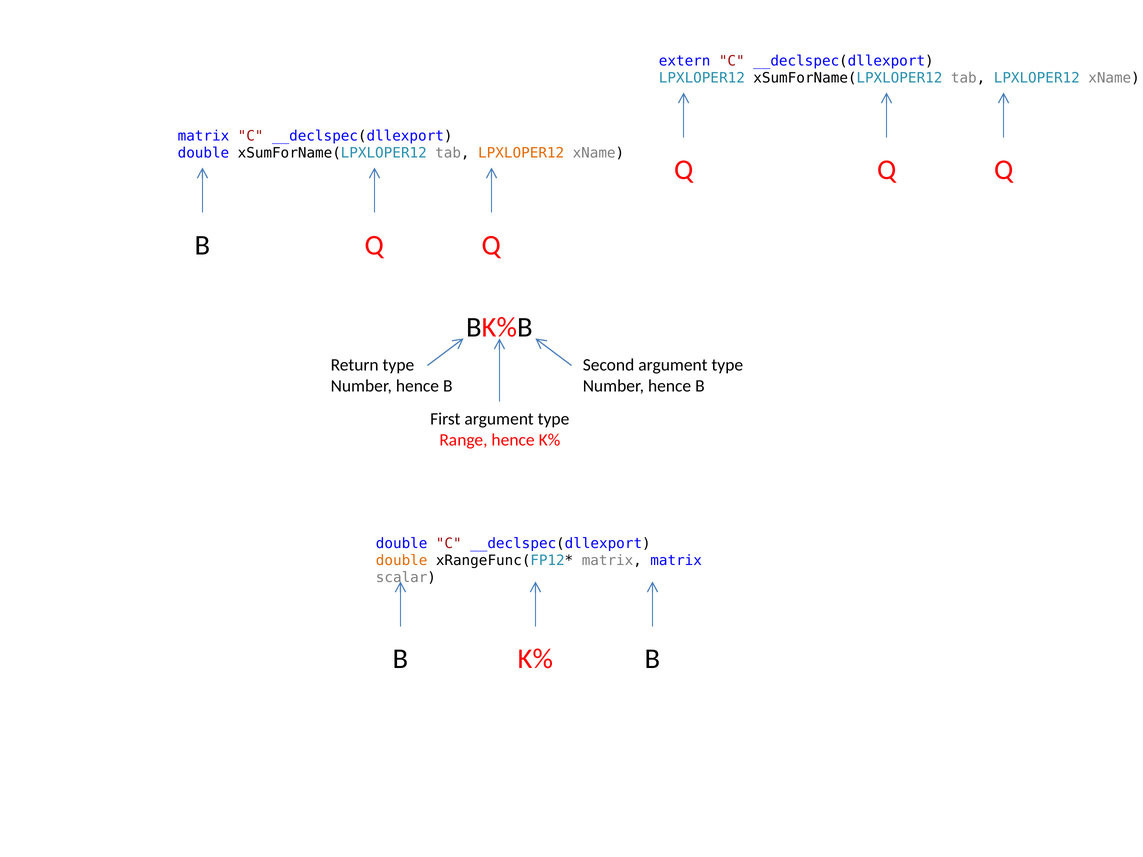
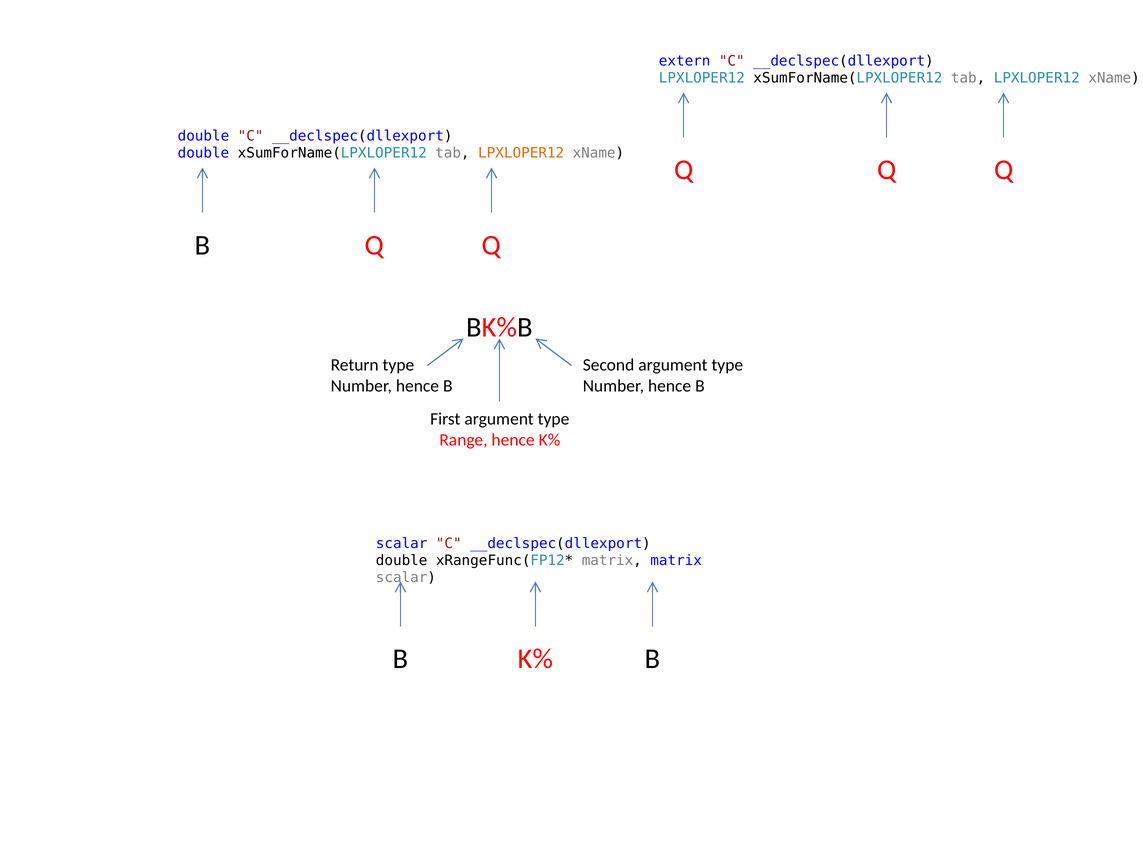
matrix: matrix -> double (203, 136)
double: double -> scalar (402, 544)
double colour: orange -> black (402, 561)
